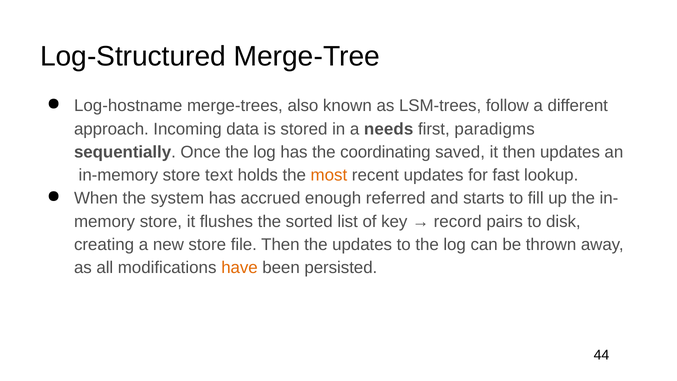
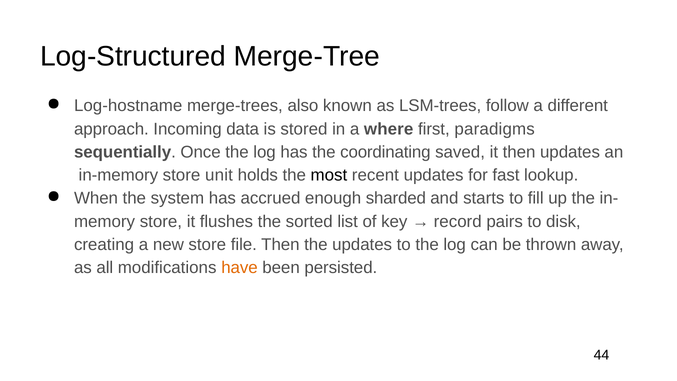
needs: needs -> where (389, 129)
text: text -> unit (219, 175)
most colour: orange -> black (329, 175)
referred: referred -> sharded (396, 198)
